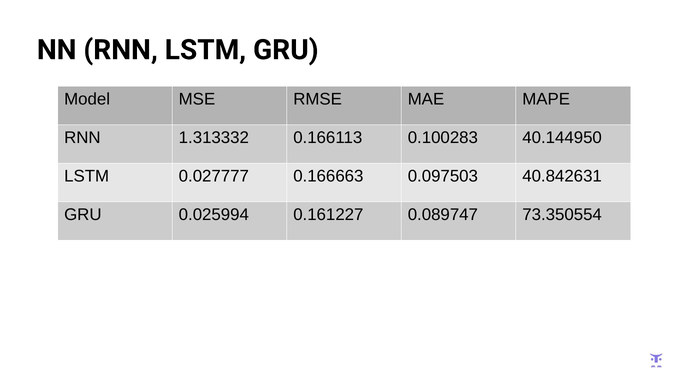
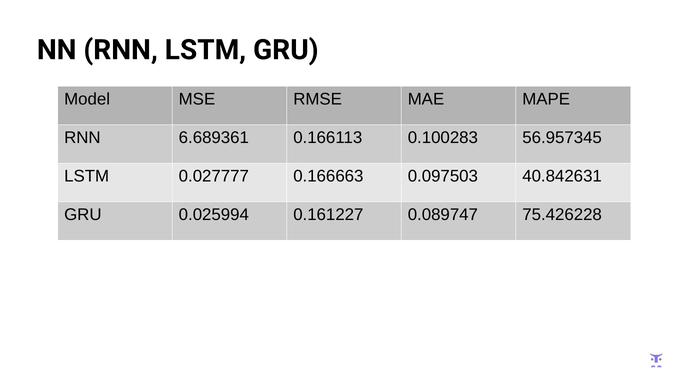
1.313332: 1.313332 -> 6.689361 (214, 138)
40.144950: 40.144950 -> 56.957345 (562, 138)
73.350554: 73.350554 -> 75.426228 (562, 215)
